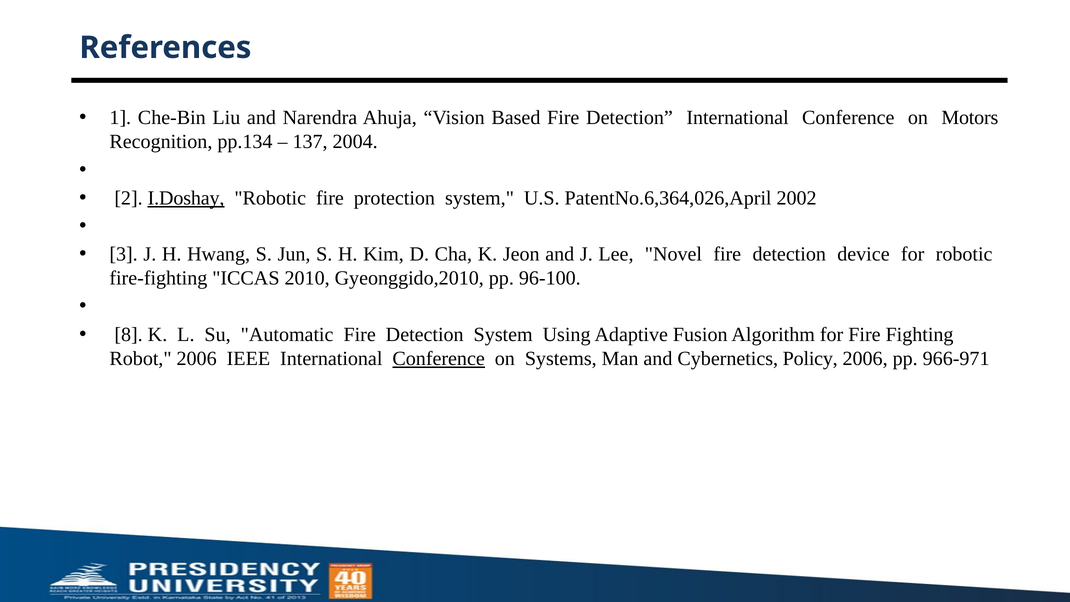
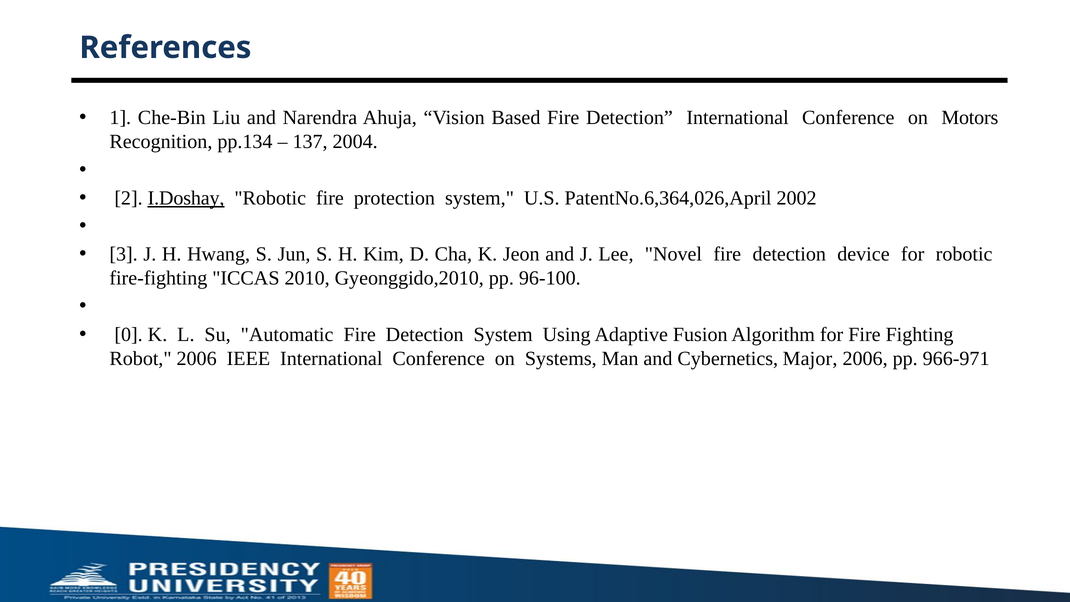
8: 8 -> 0 (129, 334)
Conference underline: present -> none (439, 359)
Policy: Policy -> Major (810, 359)
